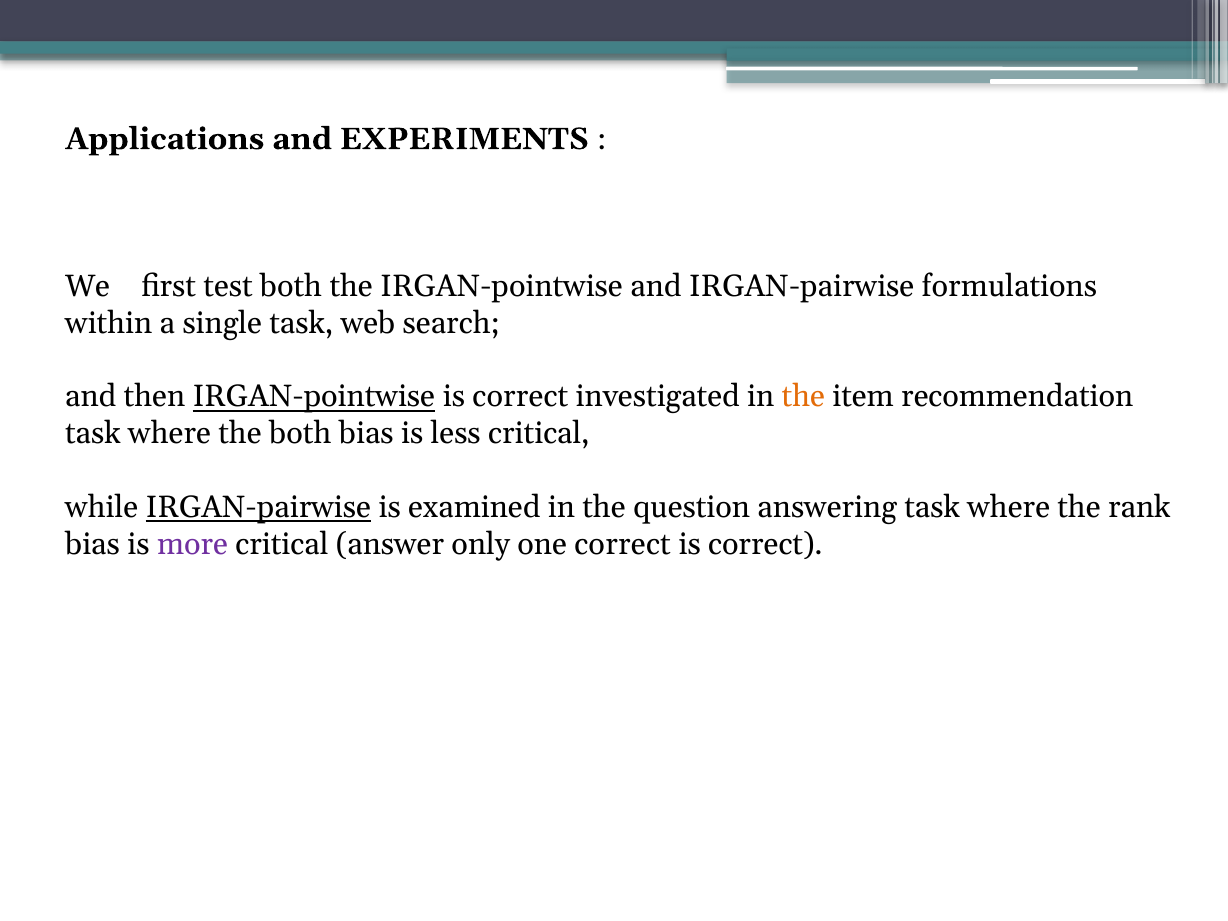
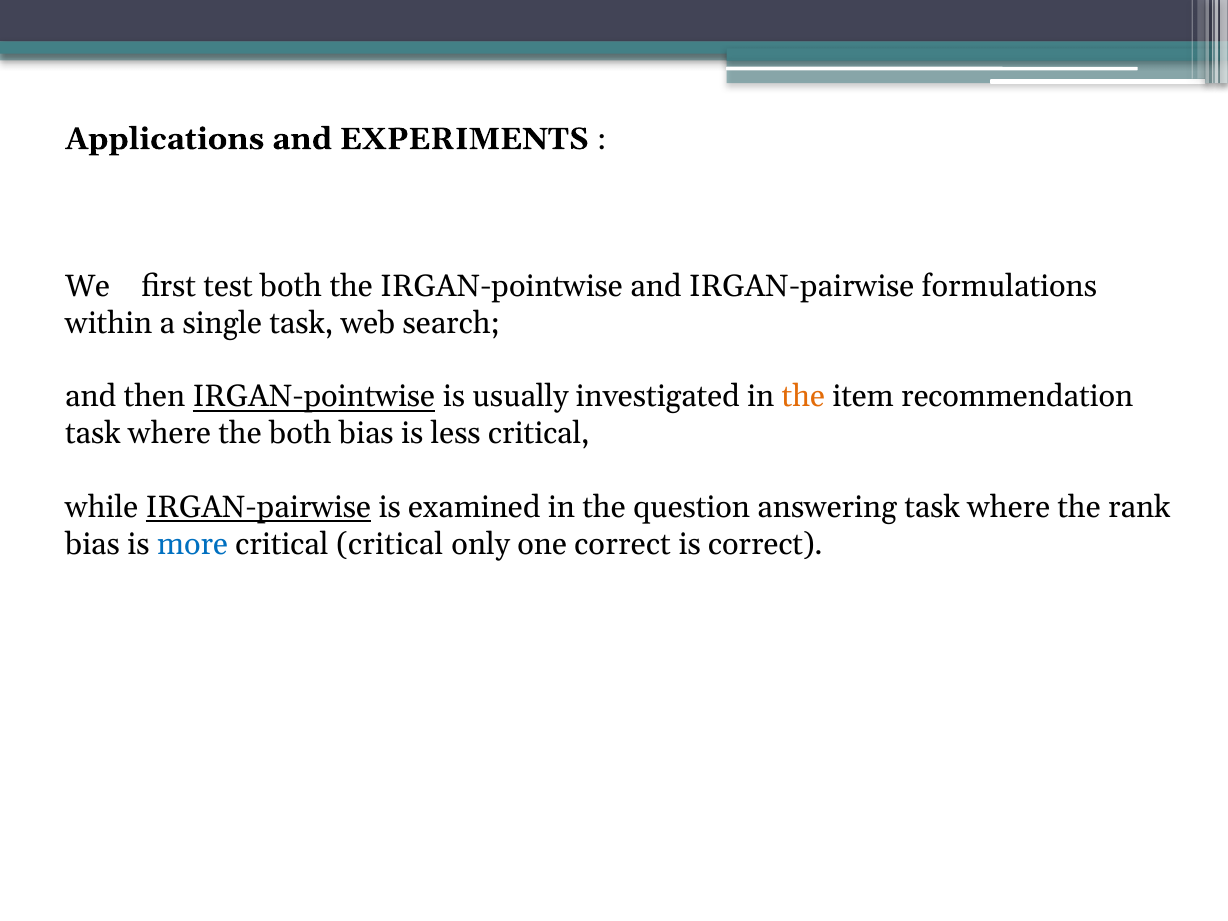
IRGAN-pointwise is correct: correct -> usually (520, 397)
more colour: purple -> blue (192, 544)
critical answer: answer -> critical (390, 544)
